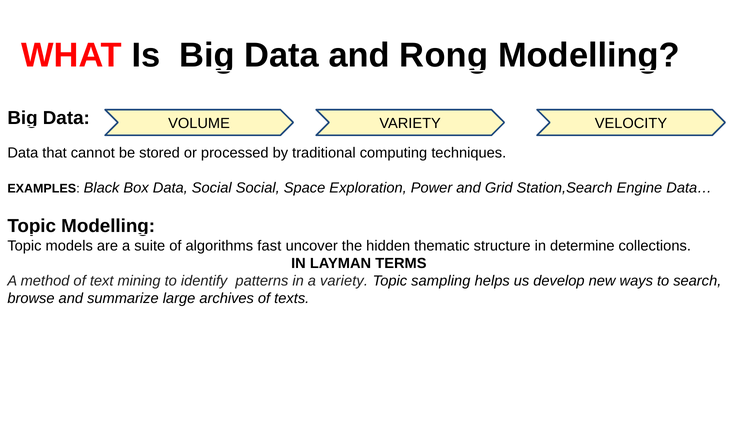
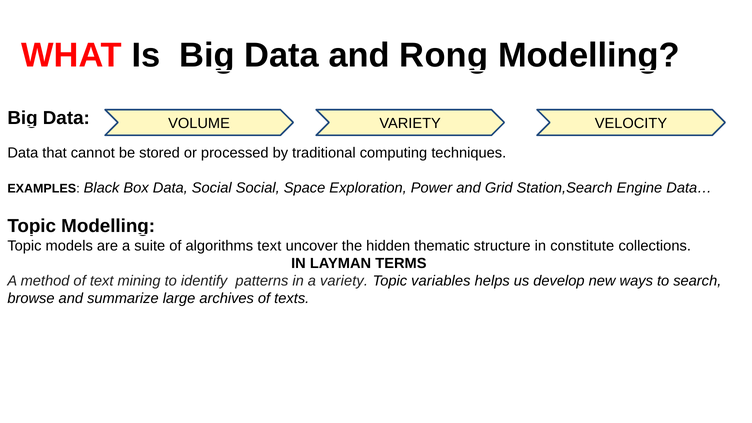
algorithms fast: fast -> text (269, 246)
determine: determine -> constitute (582, 246)
sampling: sampling -> variables (441, 281)
